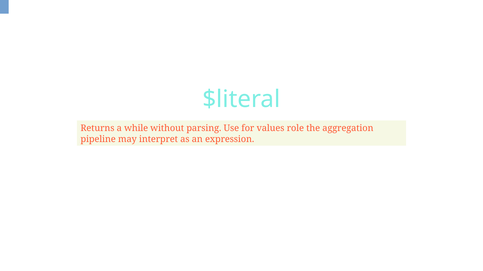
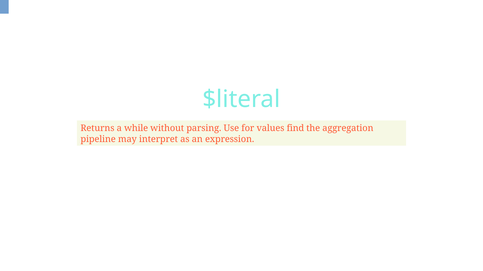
role: role -> find (295, 129)
